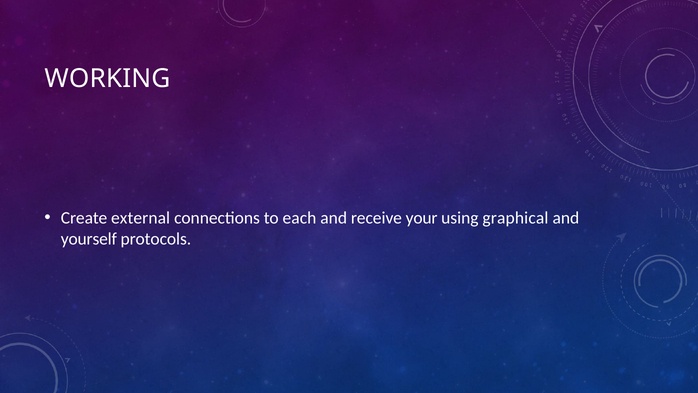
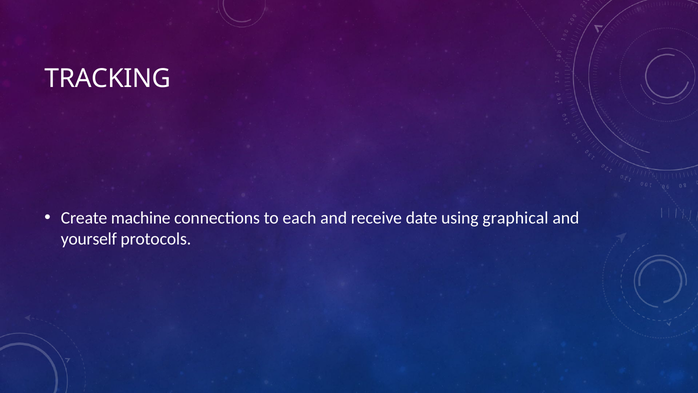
WORKING: WORKING -> TRACKING (108, 78)
external: external -> machine (141, 218)
your: your -> date (422, 218)
